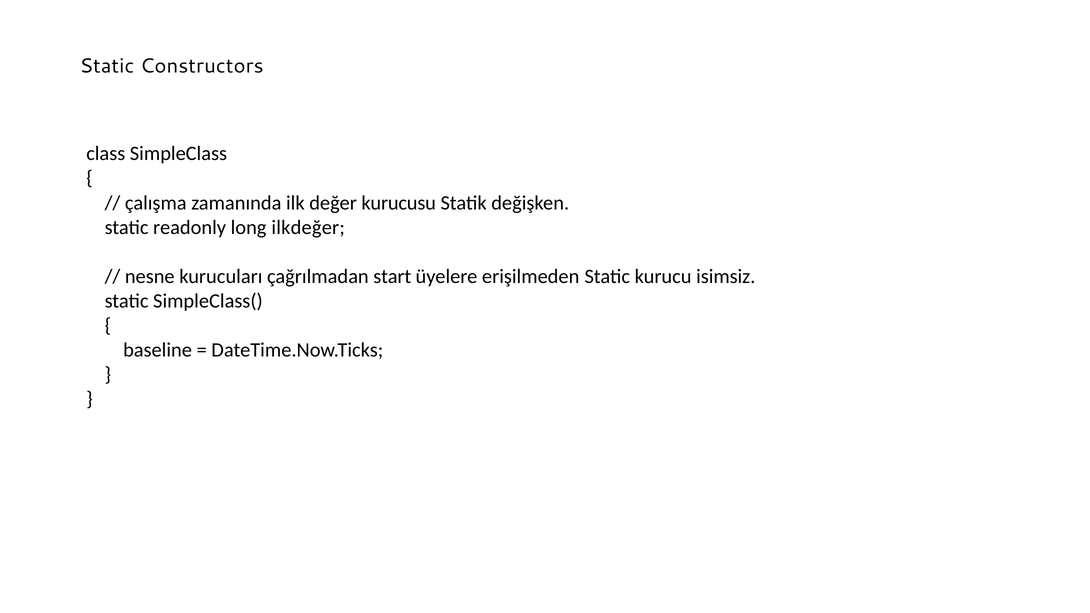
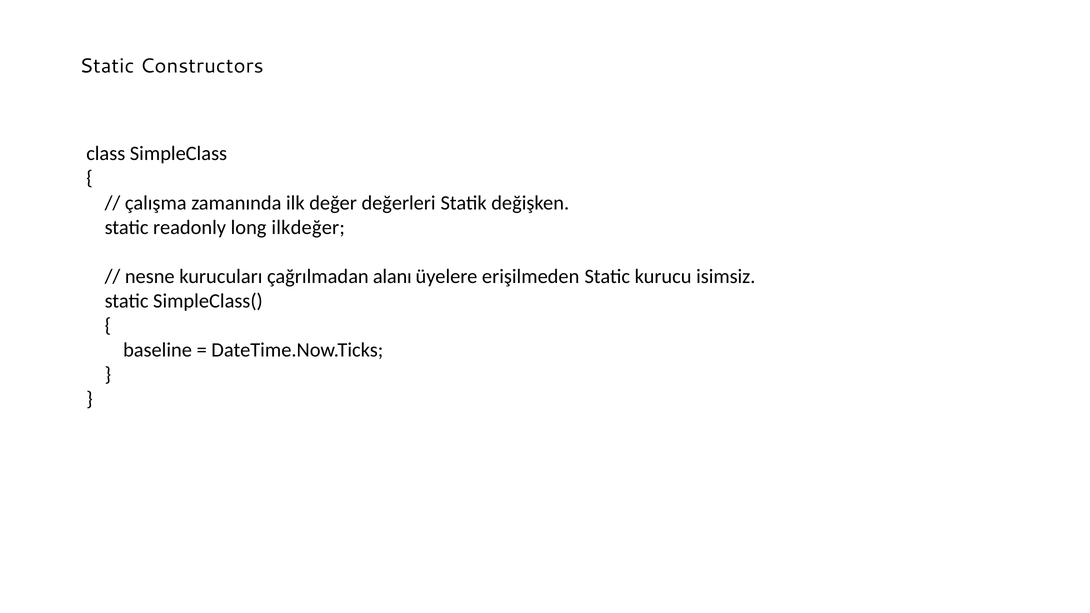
kurucusu: kurucusu -> değerleri (399, 203)
start: start -> alanı (392, 276)
